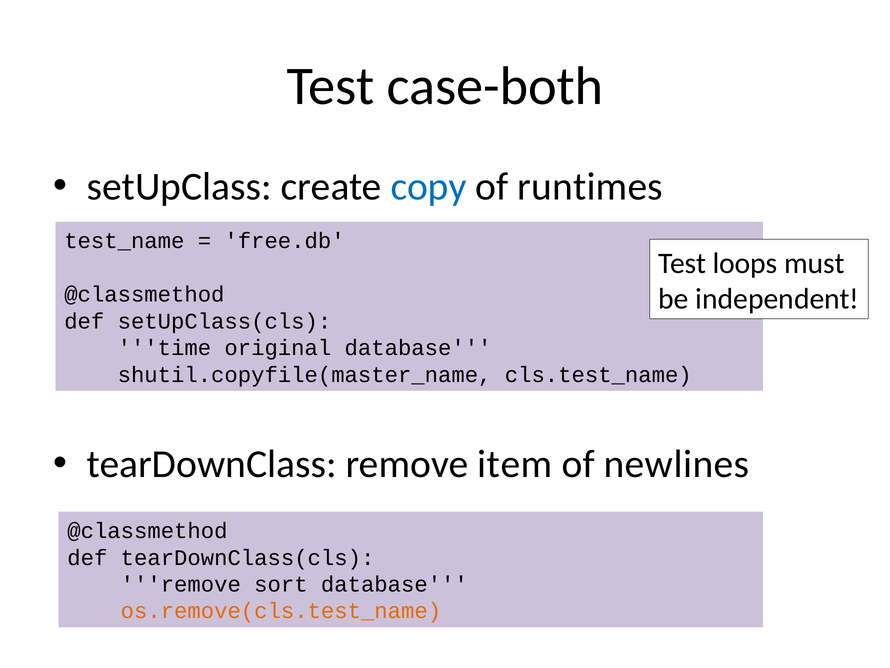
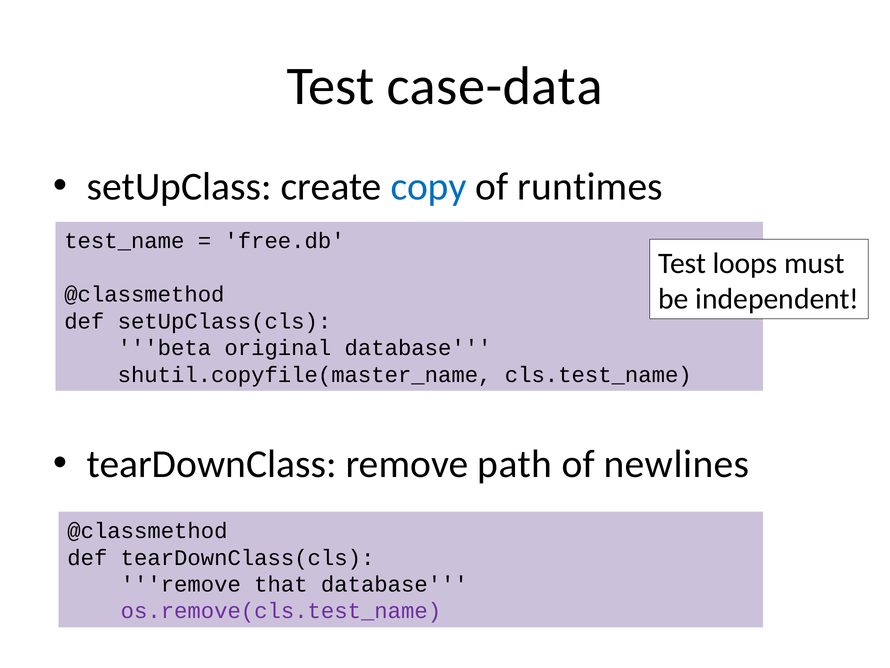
case-both: case-both -> case-data (495, 86)
time: time -> beta (164, 348)
item: item -> path (515, 464)
sort: sort -> that (281, 584)
os.remove(cls.test_name colour: orange -> purple (281, 611)
